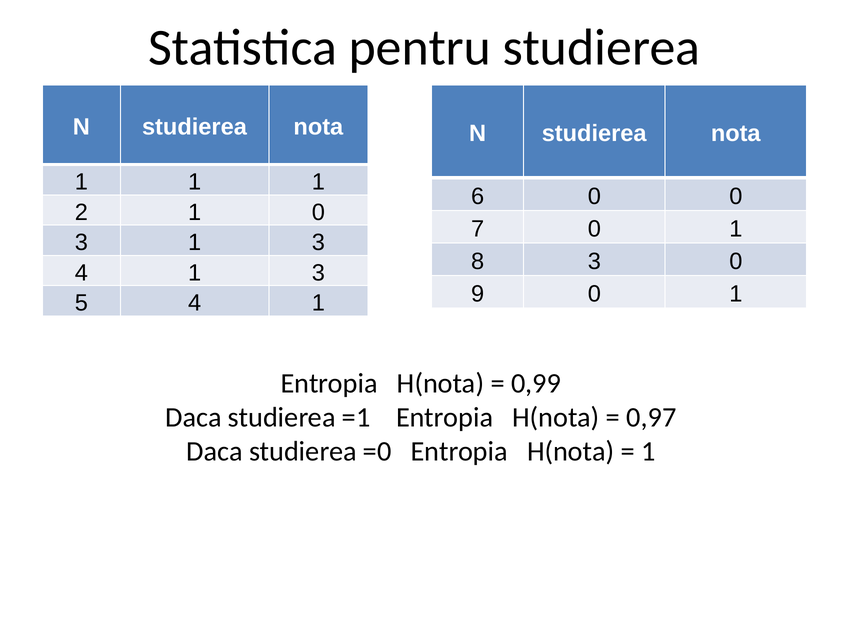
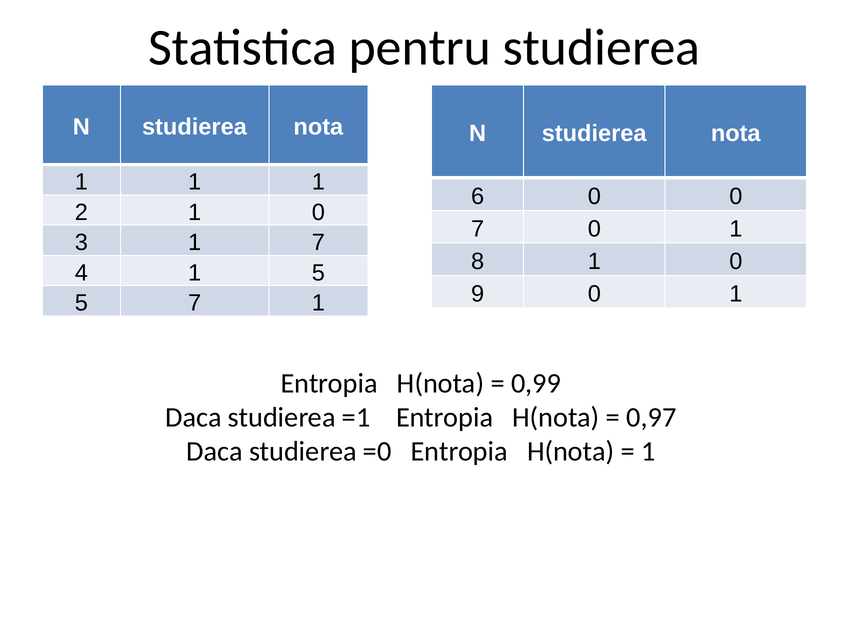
3 1 3: 3 -> 7 (318, 243)
8 3: 3 -> 1 (594, 262)
4 1 3: 3 -> 5 (318, 273)
5 4: 4 -> 7 (195, 303)
